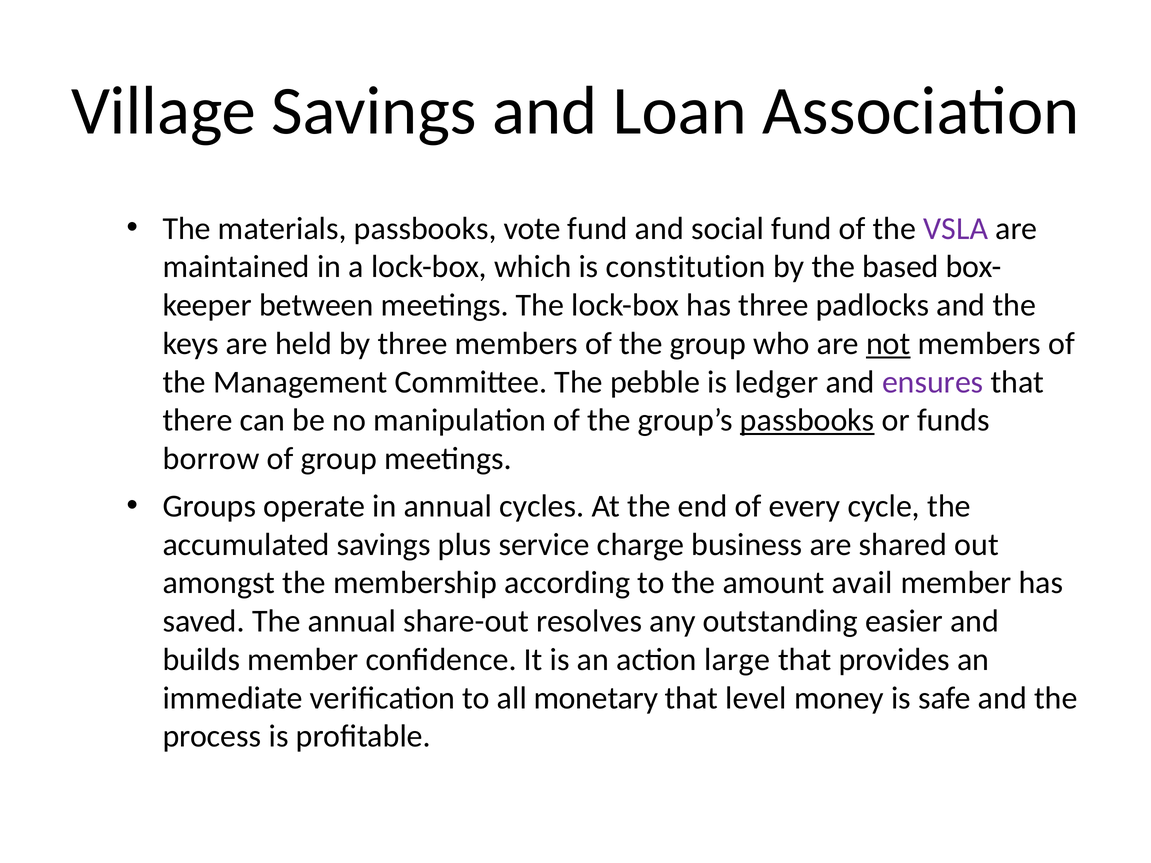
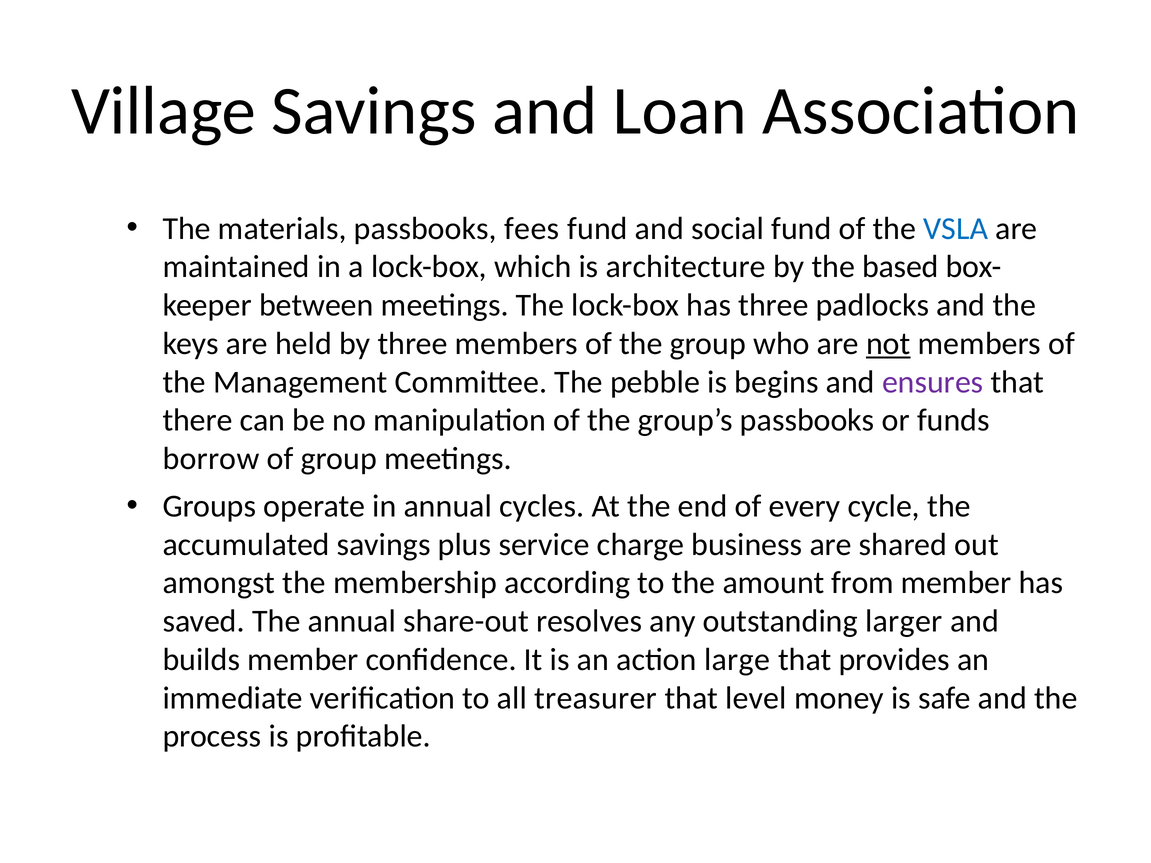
vote: vote -> fees (532, 229)
VSLA colour: purple -> blue (956, 229)
constitution: constitution -> architecture (686, 267)
ledger: ledger -> begins (777, 382)
passbooks underline: present -> none (807, 421)
avail: avail -> from (863, 583)
easier: easier -> larger (904, 621)
monetary: monetary -> treasurer (596, 698)
